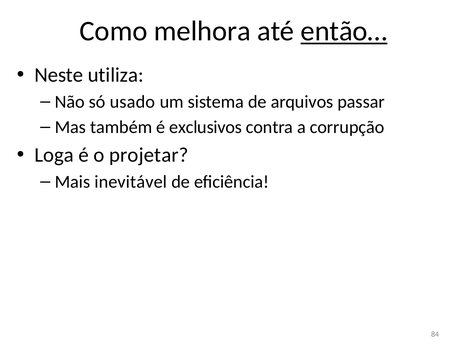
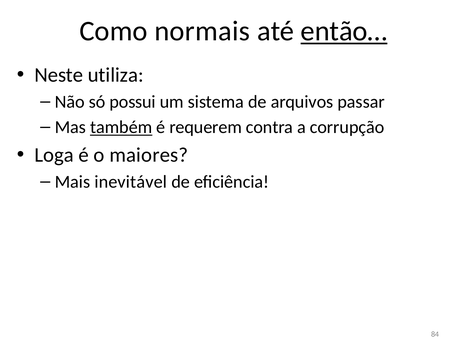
melhora: melhora -> normais (202, 31)
usado: usado -> possui (133, 102)
também underline: none -> present (121, 127)
exclusivos: exclusivos -> requerem (206, 127)
projetar: projetar -> maiores (149, 155)
